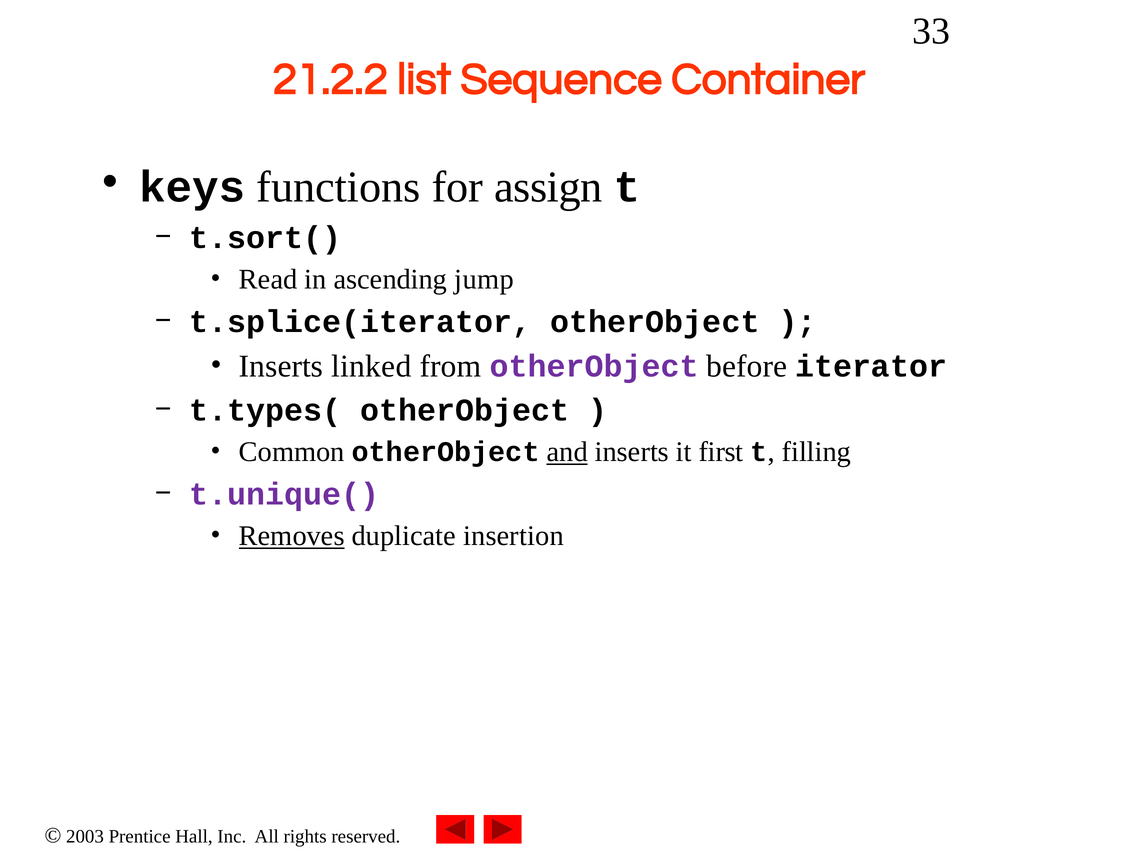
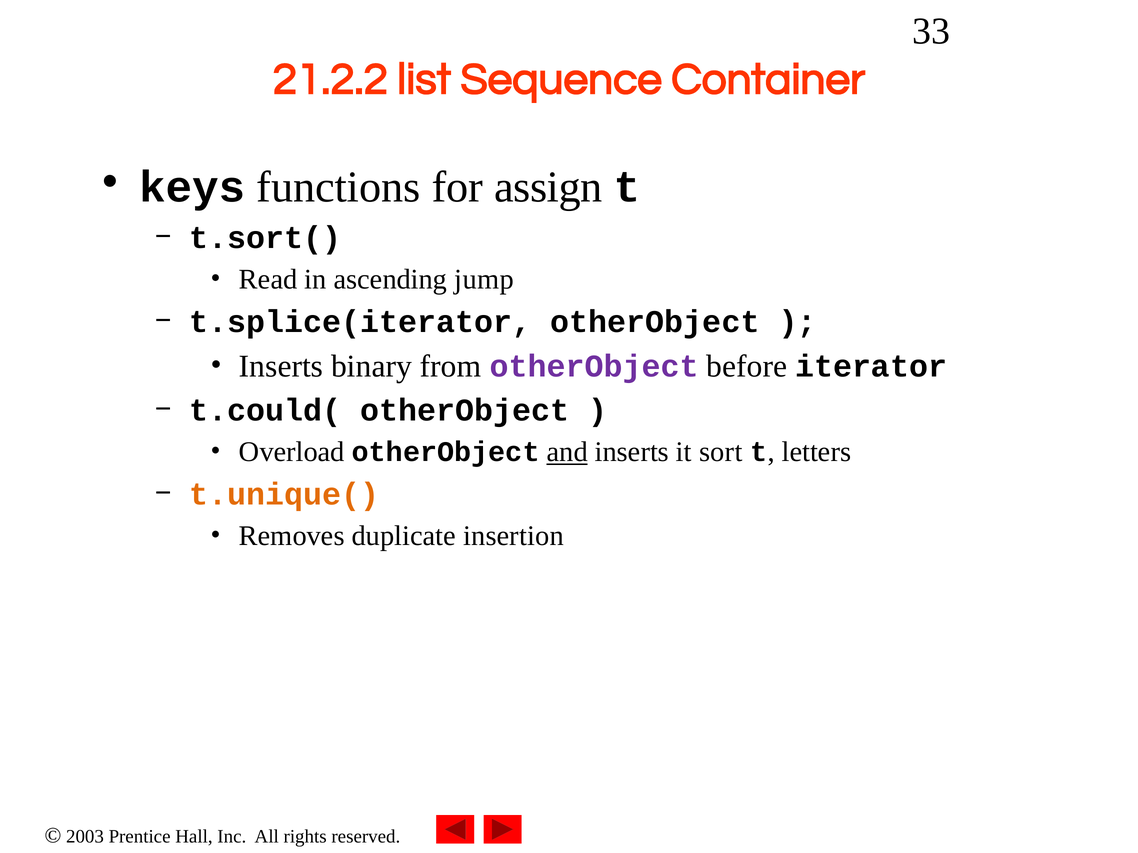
linked: linked -> binary (371, 366)
t.types(: t.types( -> t.could( (265, 411)
Common: Common -> Overload (292, 452)
first: first -> sort (721, 452)
filling: filling -> letters (816, 452)
t.unique( colour: purple -> orange (284, 495)
Removes underline: present -> none (292, 536)
